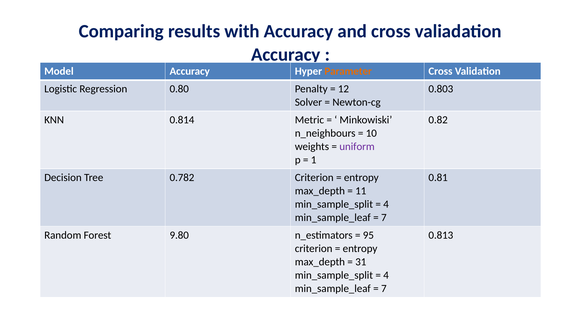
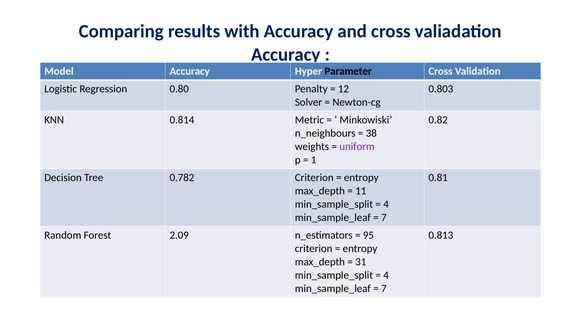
Parameter colour: orange -> black (348, 71)
10: 10 -> 38 (371, 133)
9.80: 9.80 -> 2.09 (179, 235)
